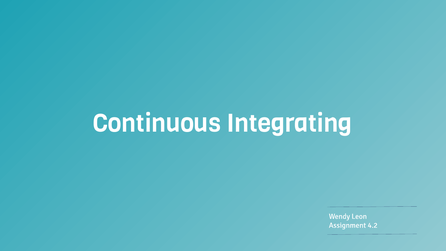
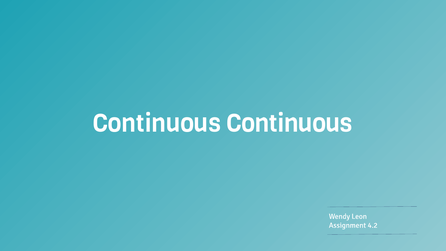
Continuous Integrating: Integrating -> Continuous (290, 124)
